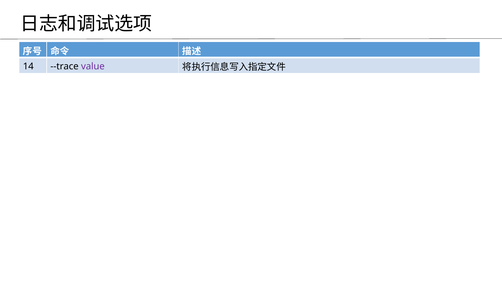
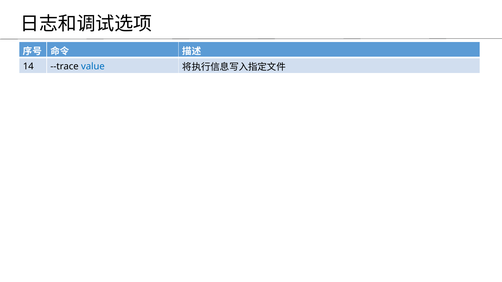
value colour: purple -> blue (93, 66)
